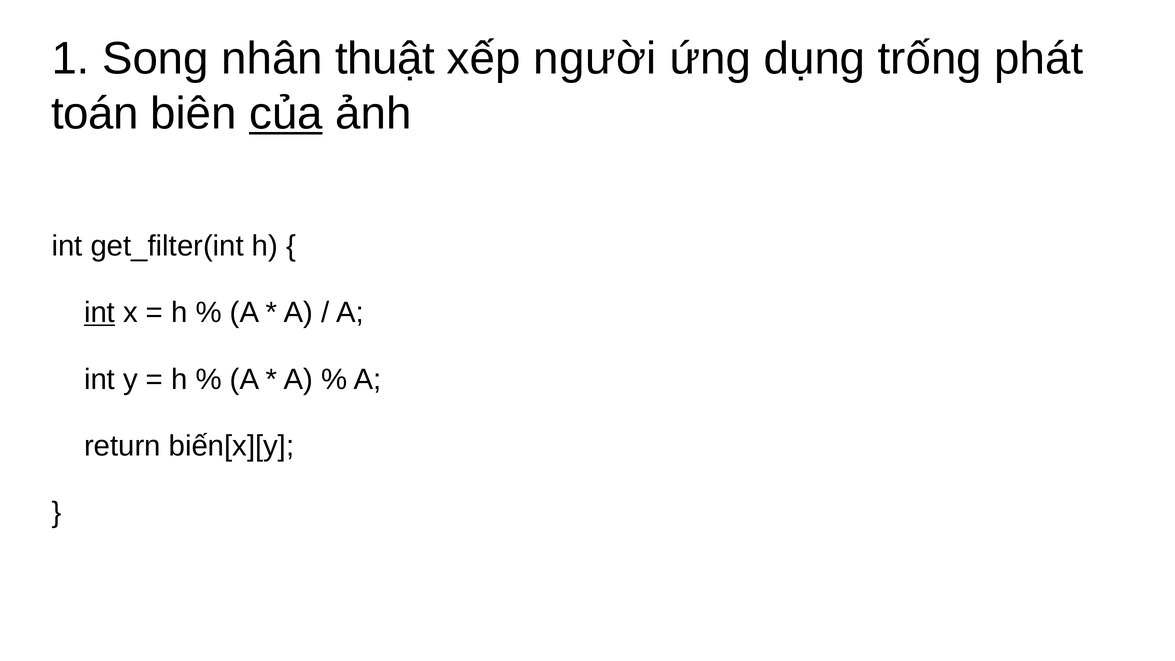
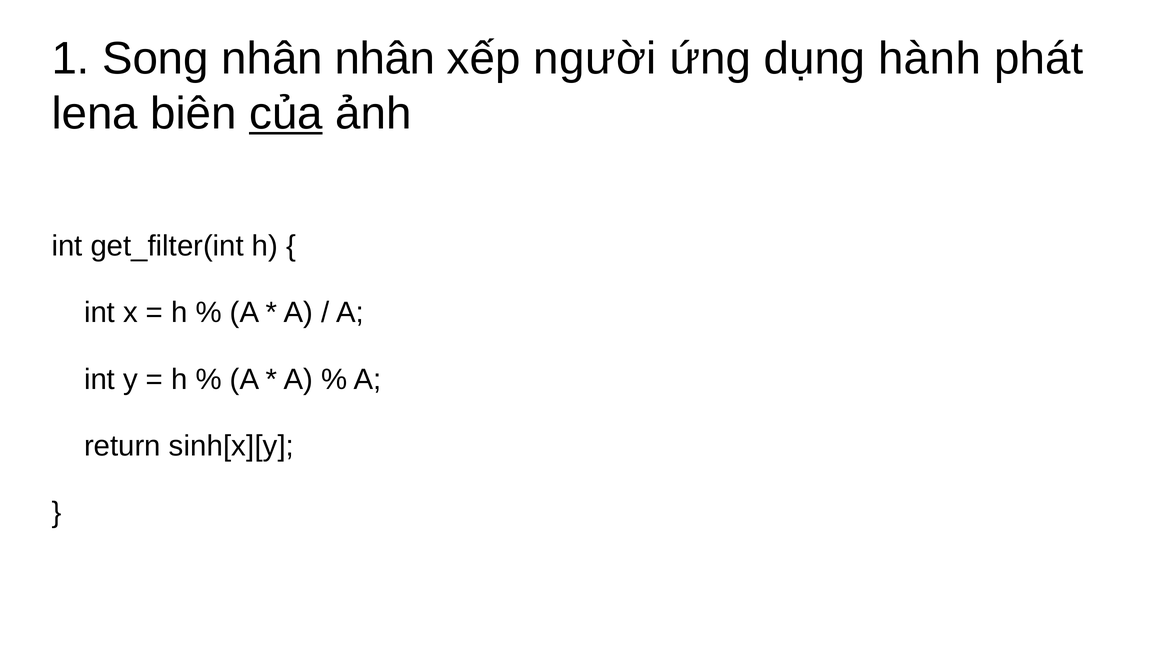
nhân thuật: thuật -> nhân (385, 59)
trống: trống -> hành (930, 59)
toán: toán -> lena (95, 114)
int underline: present -> none (100, 313)
biến[x][y: biến[x][y -> sinh[x][y (231, 446)
